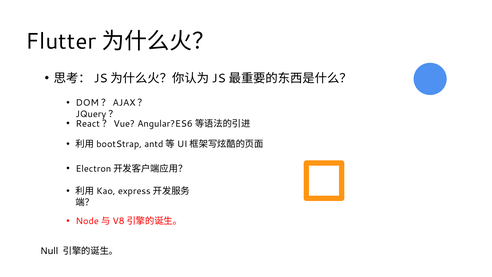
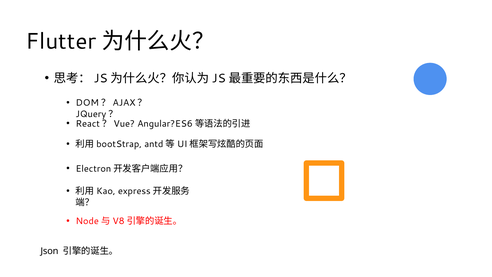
Null: Null -> Json (49, 251)
